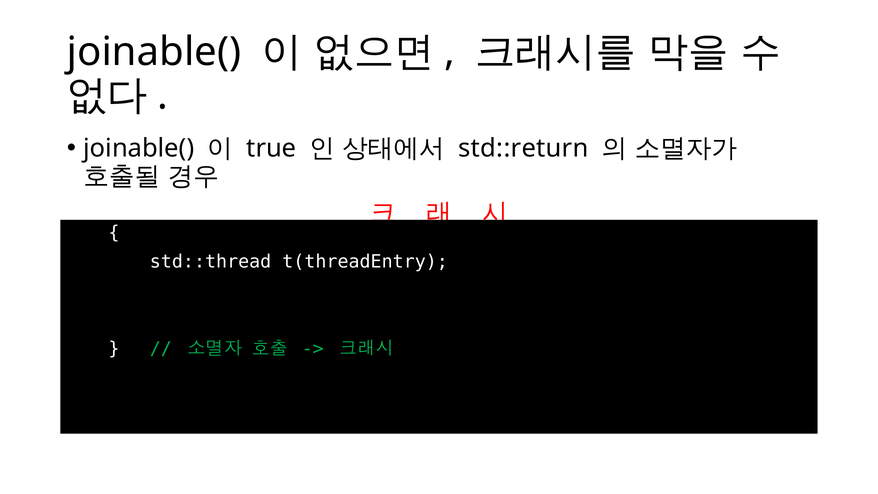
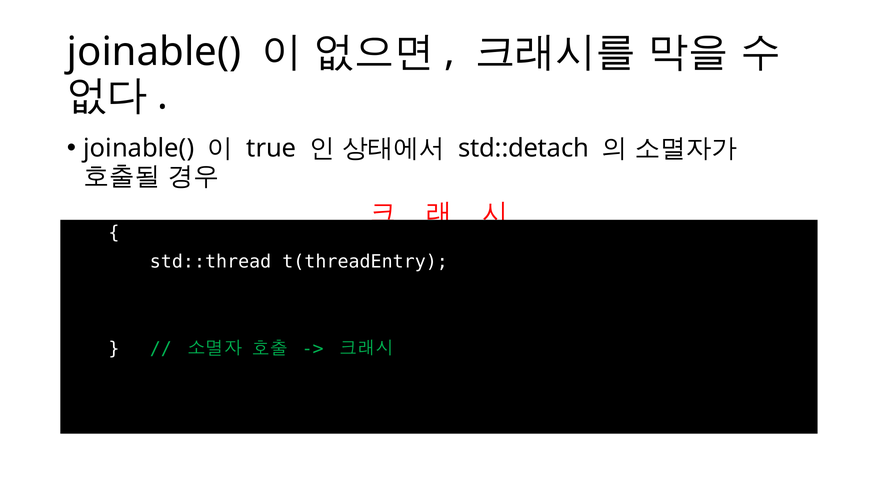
std::return: std::return -> std::detach (524, 148)
